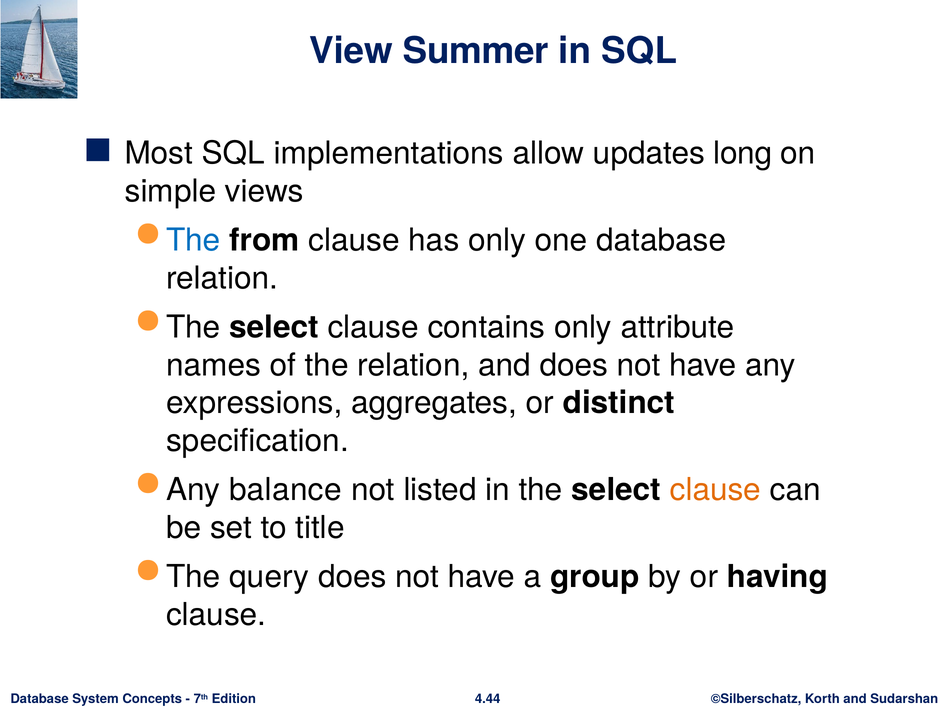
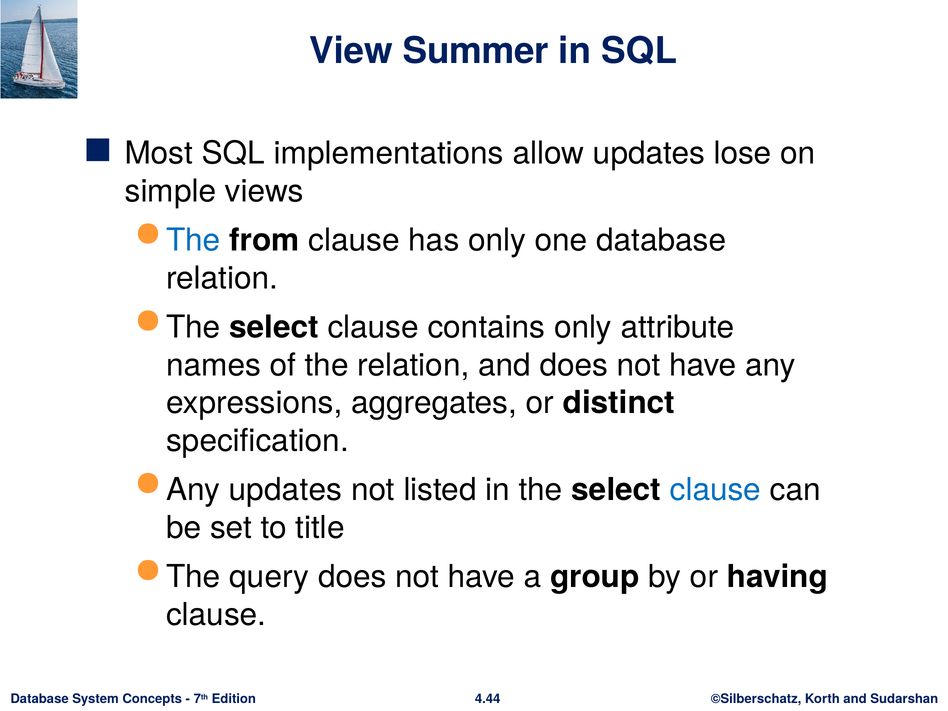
long: long -> lose (743, 153)
Any balance: balance -> updates (285, 490)
clause colour: orange -> blue (715, 490)
